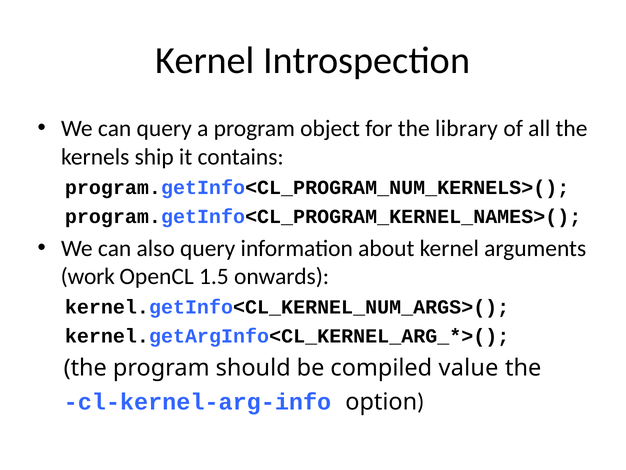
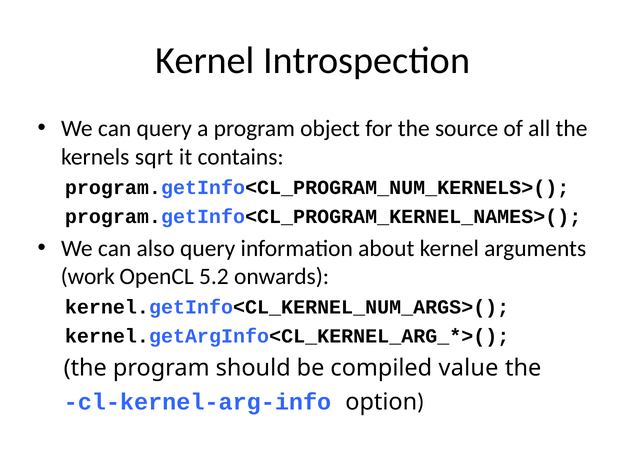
library: library -> source (467, 128)
ship: ship -> sqrt (154, 157)
1.5: 1.5 -> 5.2 (214, 276)
